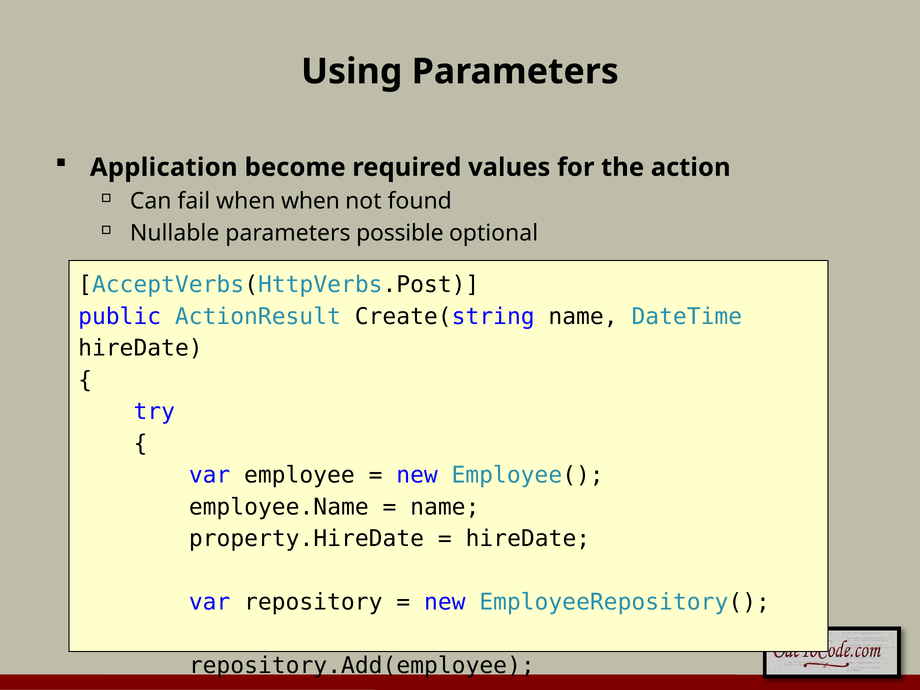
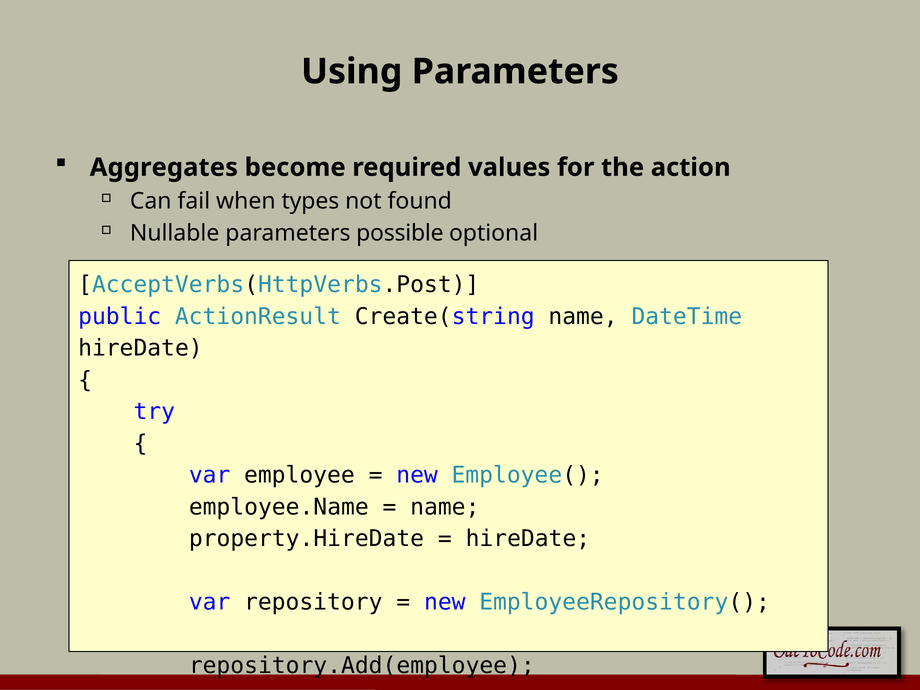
Application: Application -> Aggregates (164, 167)
when when: when -> types (310, 201)
